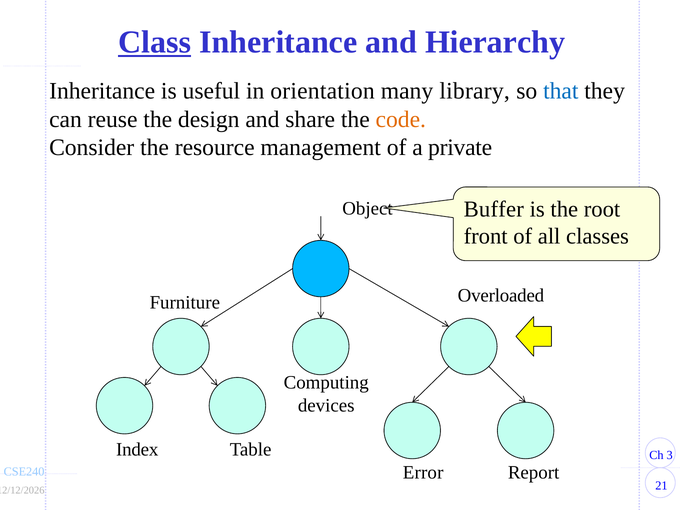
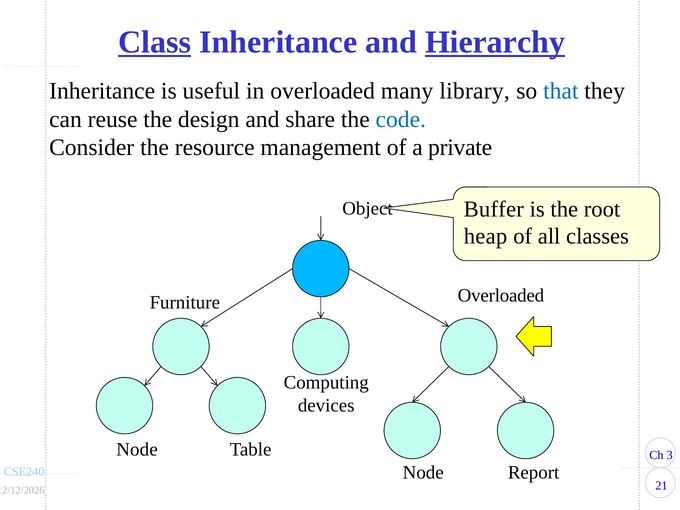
Hierarchy underline: none -> present (495, 42)
in orientation: orientation -> overloaded (323, 91)
code colour: orange -> blue (401, 119)
front: front -> heap (486, 236)
Index: Index -> Node (137, 450)
Error: Error -> Node (423, 472)
